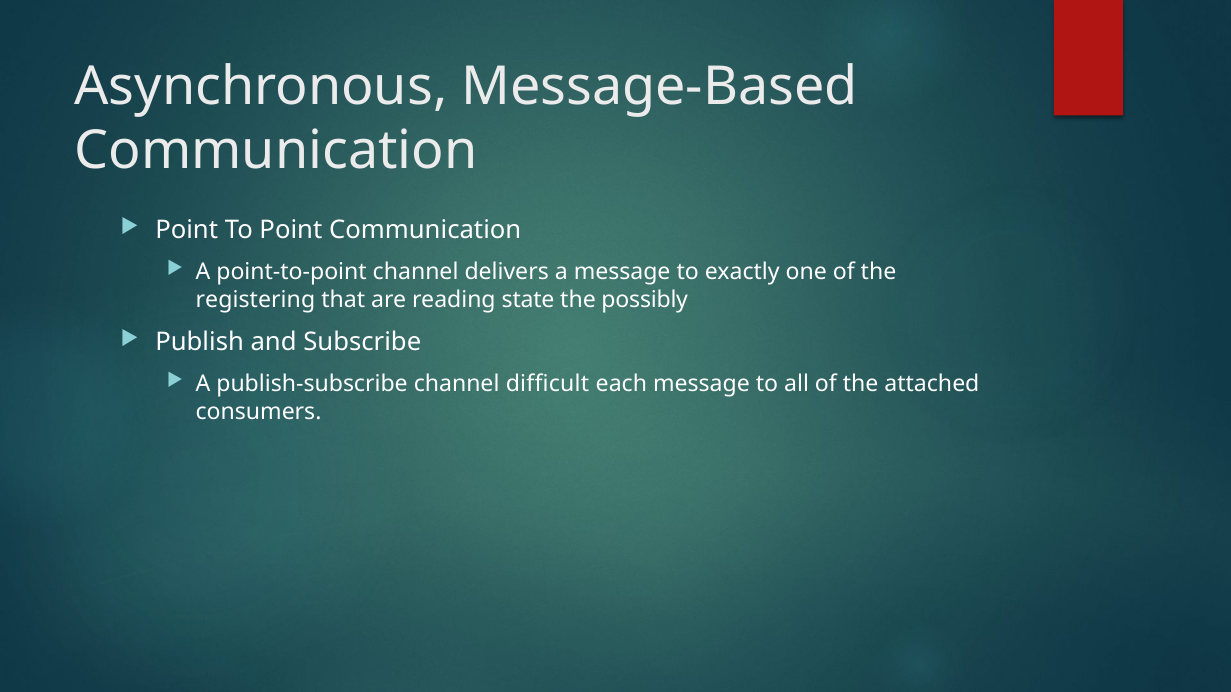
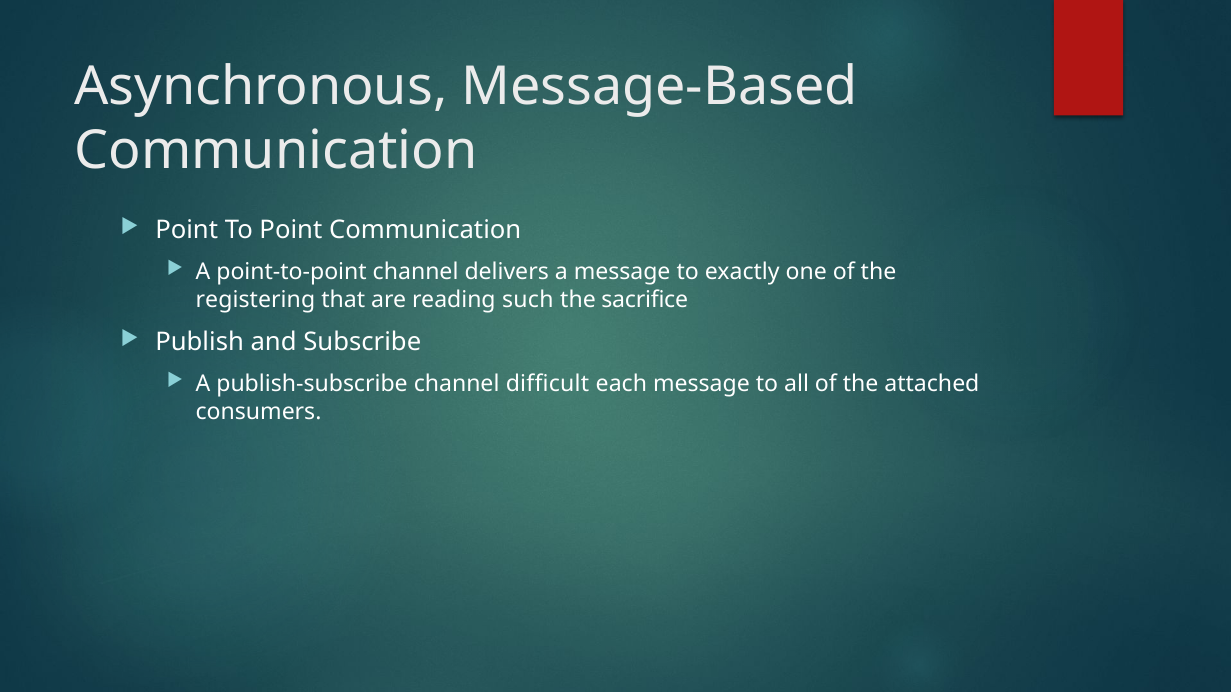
state: state -> such (528, 300)
possibly: possibly -> sacrifice (645, 300)
